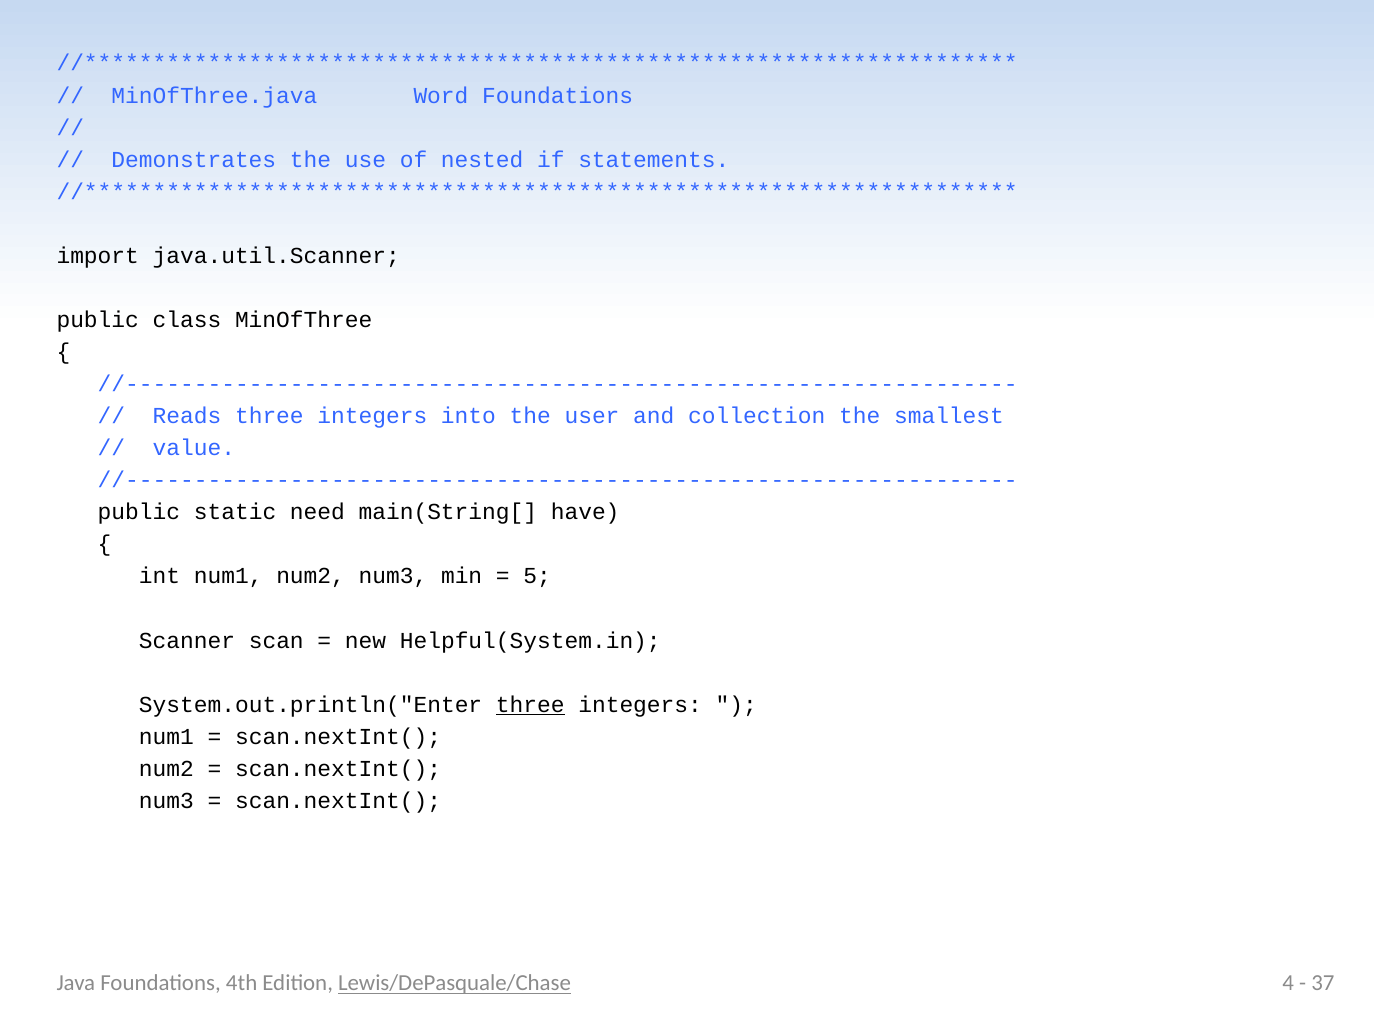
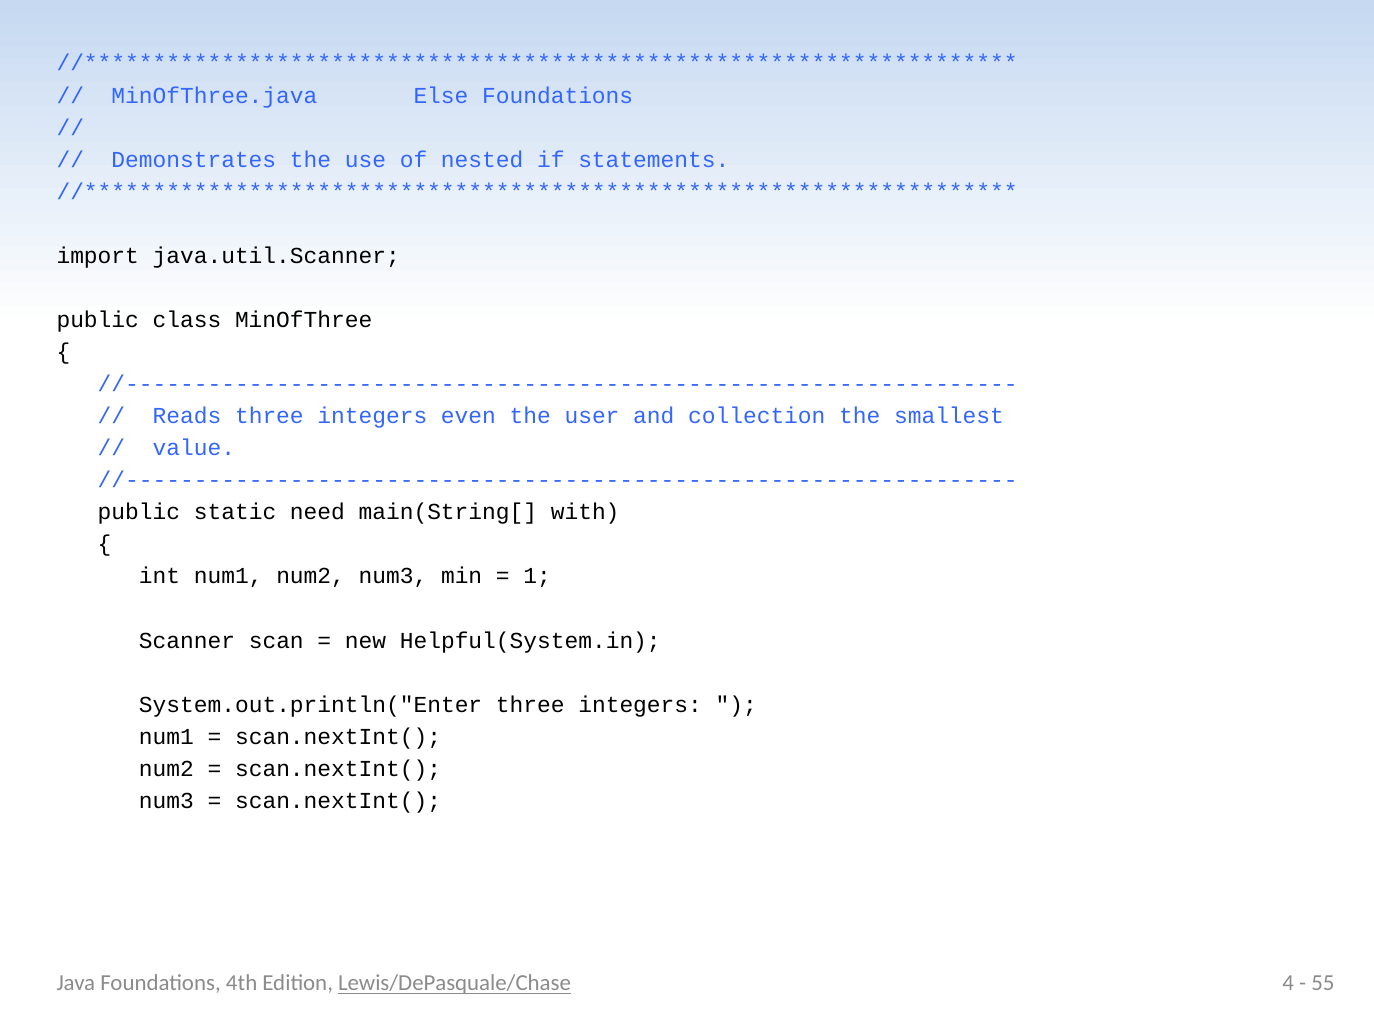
Word: Word -> Else (441, 96)
into: into -> even (468, 416)
have: have -> with (585, 513)
5: 5 -> 1 (537, 577)
three underline: present -> none (530, 705)
37: 37 -> 55 (1323, 984)
